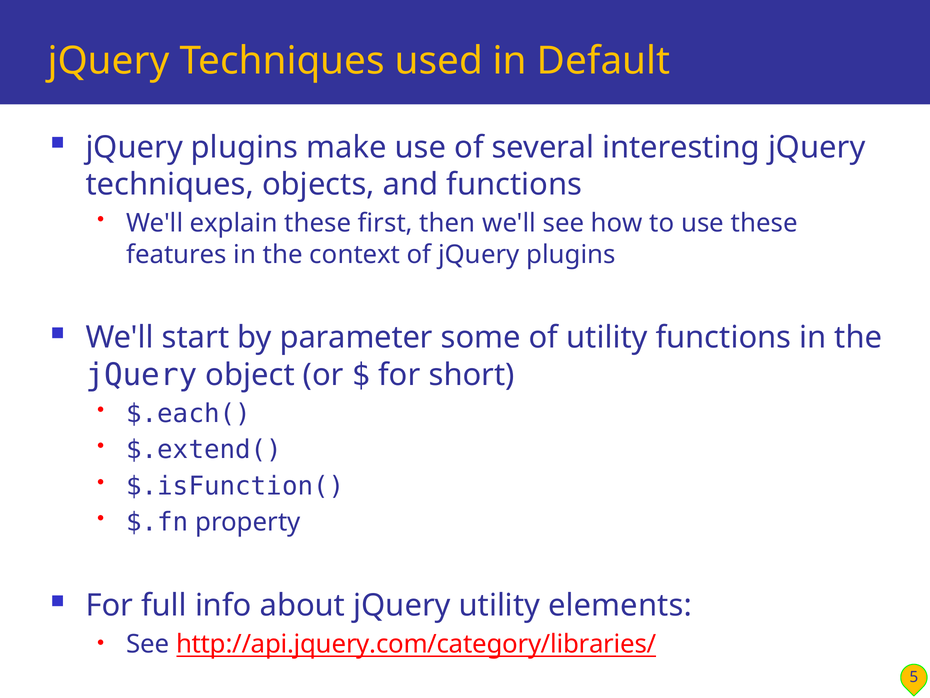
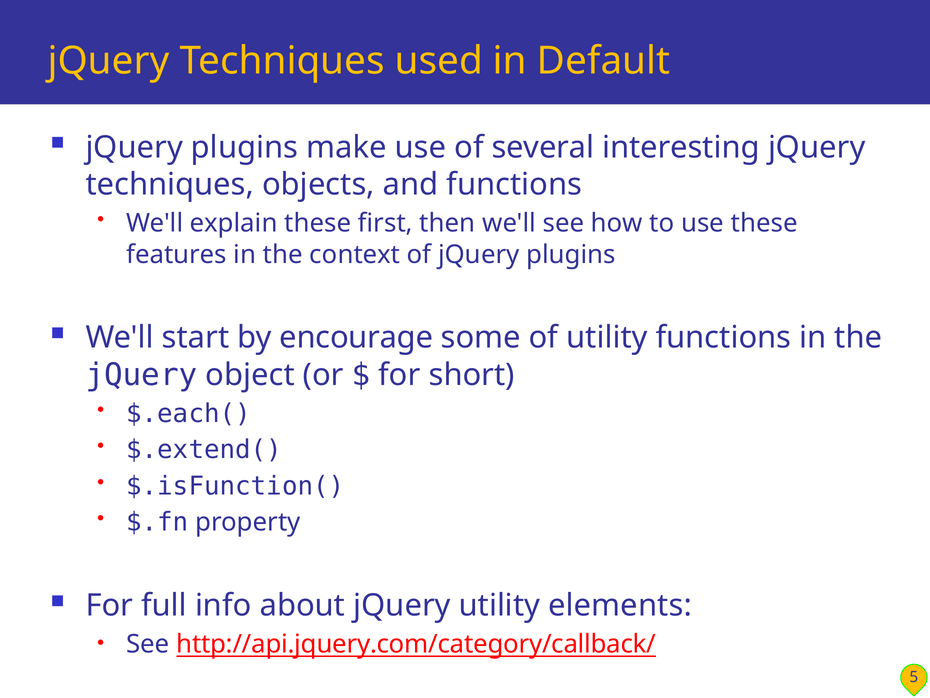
parameter: parameter -> encourage (356, 337)
http://api.jquery.com/category/libraries/: http://api.jquery.com/category/libraries/ -> http://api.jquery.com/category/callback/ (416, 644)
